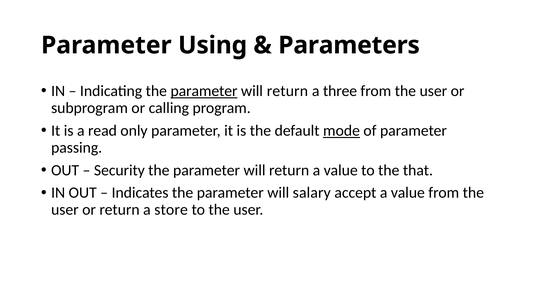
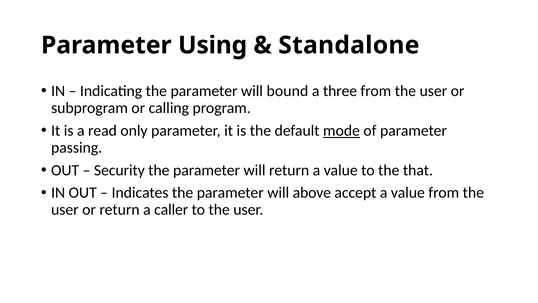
Parameters: Parameters -> Standalone (349, 45)
parameter underline: present -> none (204, 91)
return: return -> bound (287, 91)
salary: salary -> above (312, 193)
store: store -> caller (171, 209)
